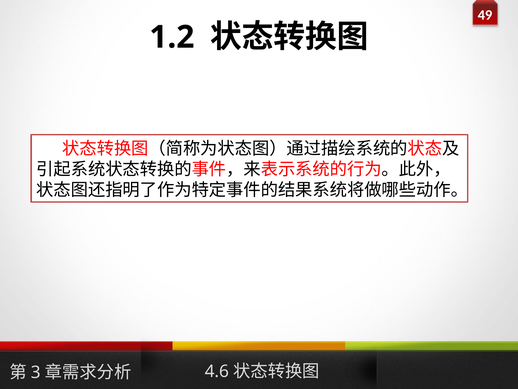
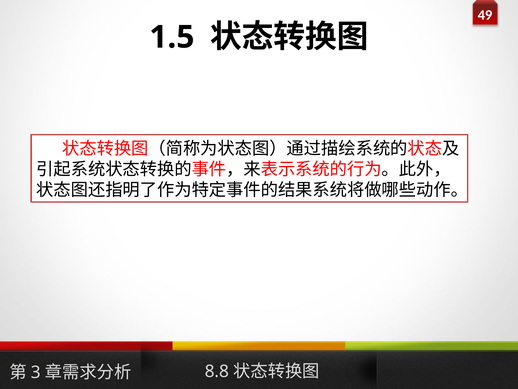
1.2: 1.2 -> 1.5 (172, 37)
4.6: 4.6 -> 8.8 (217, 371)
